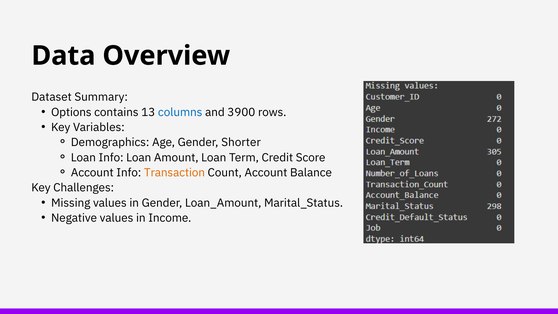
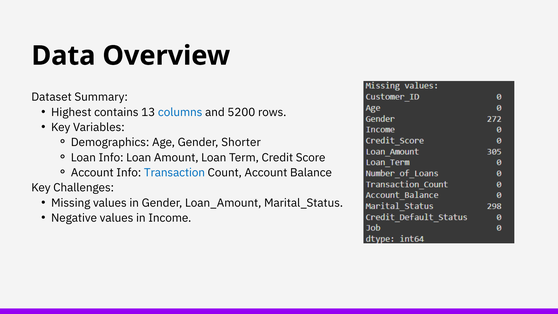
Options: Options -> Highest (71, 112)
3900: 3900 -> 5200 (241, 112)
Transaction colour: orange -> blue (174, 173)
